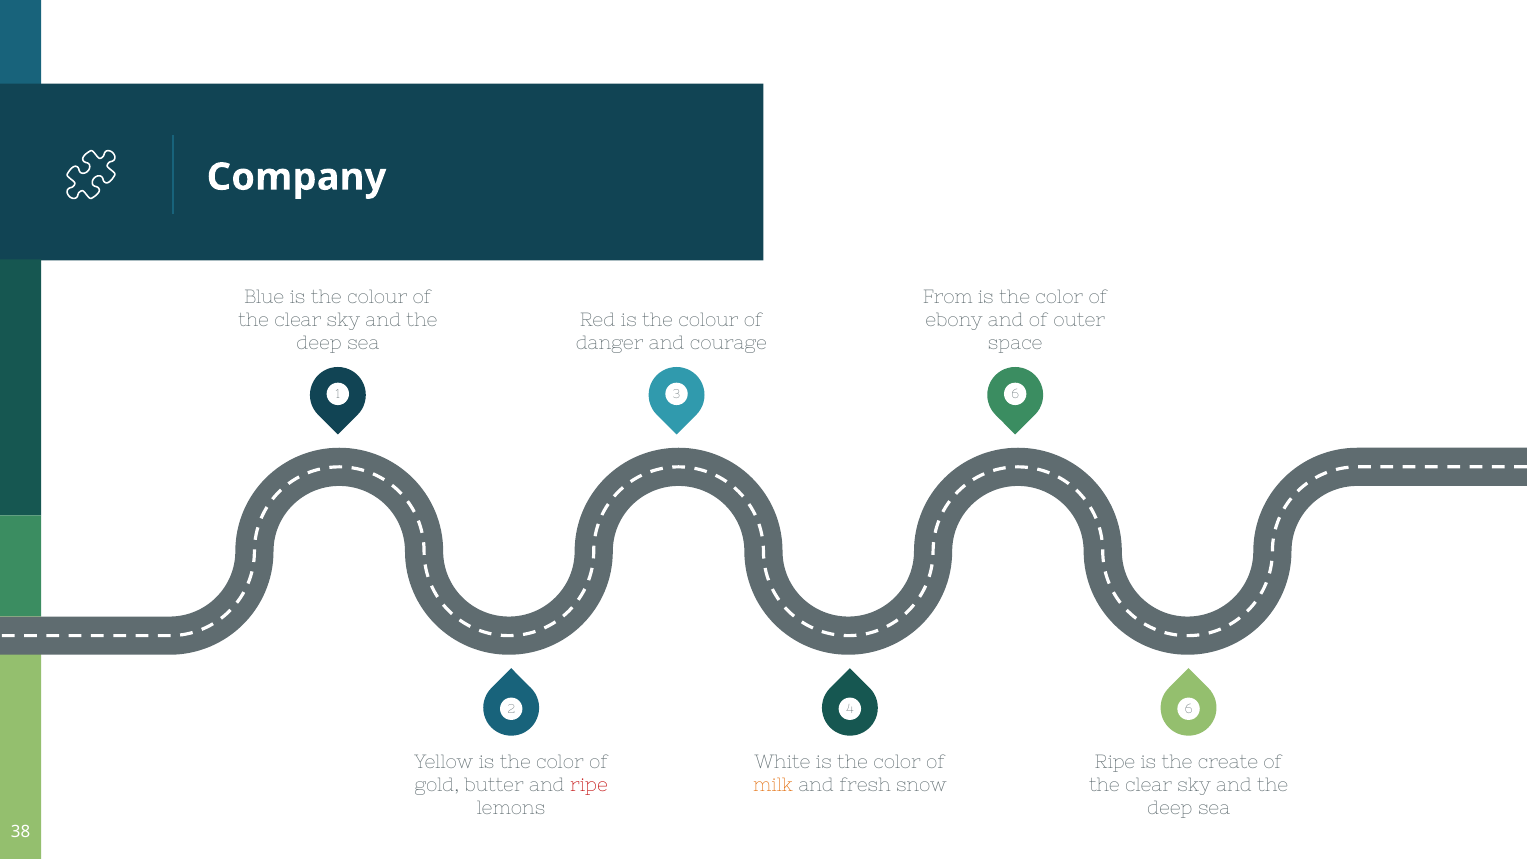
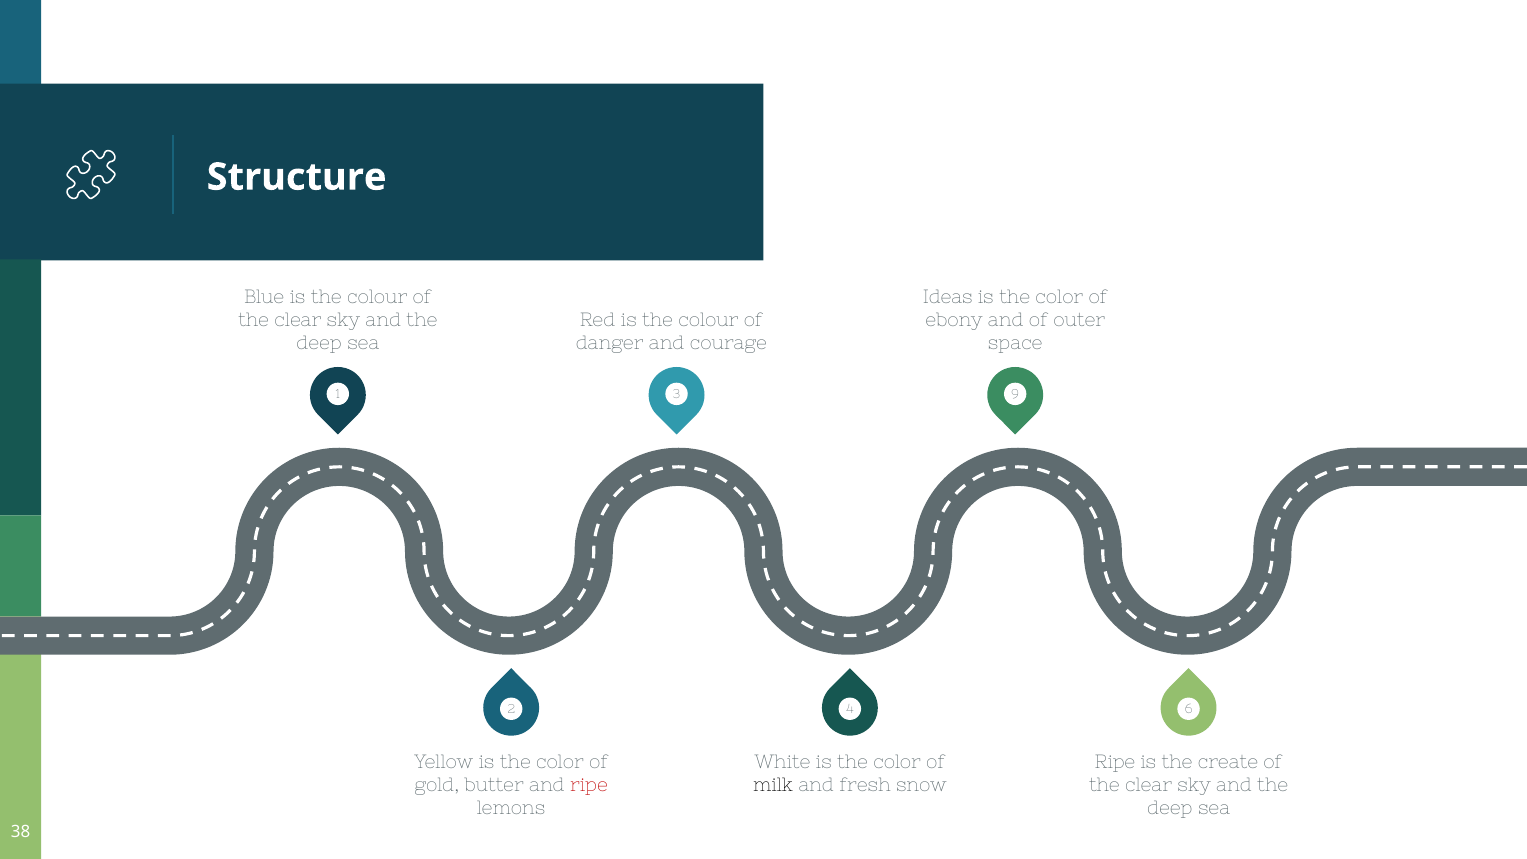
Company: Company -> Structure (297, 177)
From: From -> Ideas (948, 297)
3 6: 6 -> 9 (1015, 395)
milk colour: orange -> black (773, 785)
